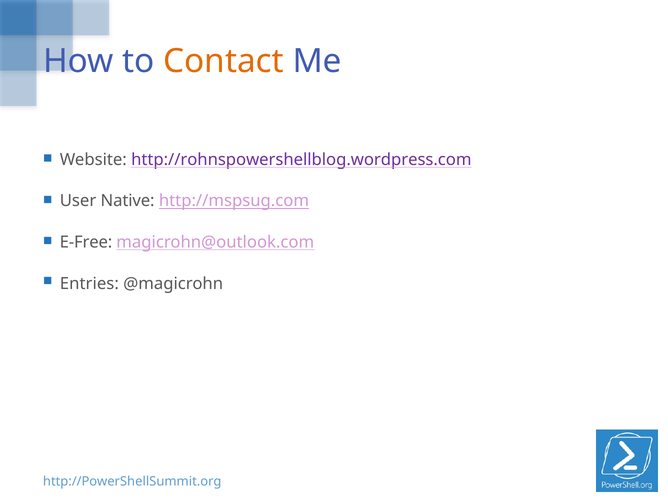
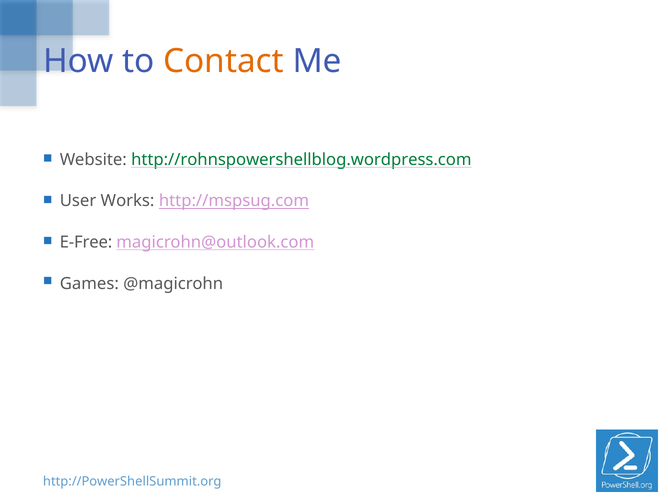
http://rohnspowershellblog.wordpress.com colour: purple -> green (301, 160)
Native: Native -> Works (128, 201)
Entries: Entries -> Games (89, 283)
